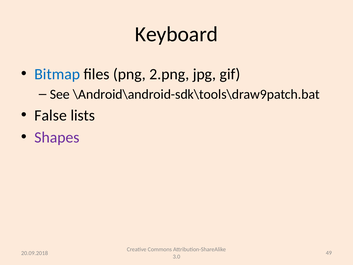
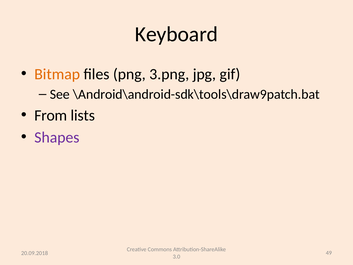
Bitmap colour: blue -> orange (57, 74)
2.png: 2.png -> 3.png (169, 74)
False: False -> From (51, 115)
